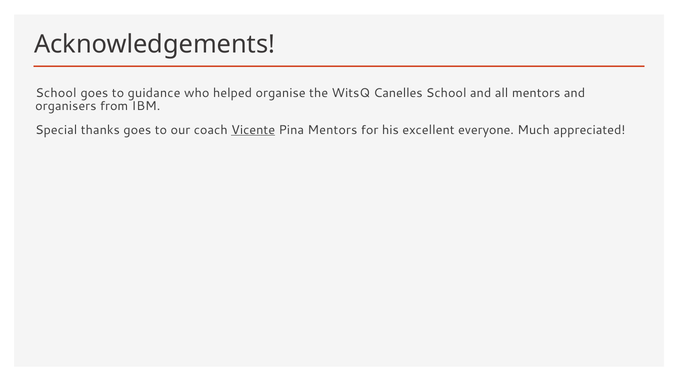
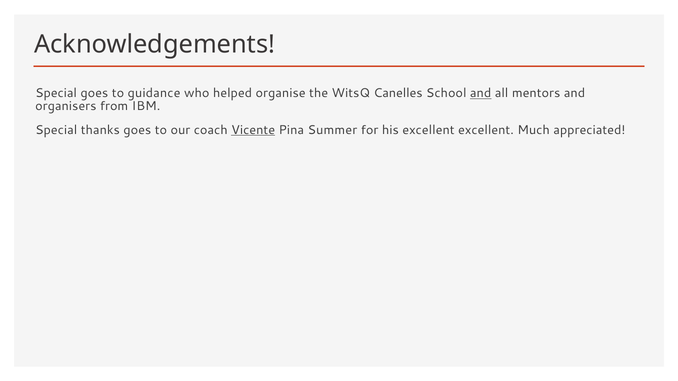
School: School -> Special (56, 93)
and underline: none -> present (481, 93)
Pina Mentors: Mentors -> Summer (332, 130)
excellent everyone: everyone -> excellent (486, 130)
